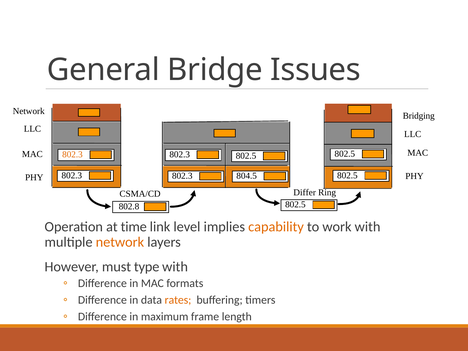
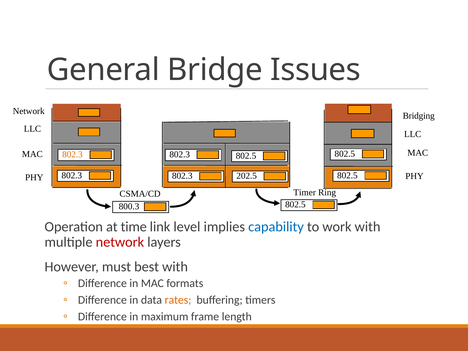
804.5: 804.5 -> 202.5 (247, 176)
Differ: Differ -> Timer (305, 193)
802.8: 802.8 -> 800.3 (129, 207)
capability colour: orange -> blue (276, 227)
network colour: orange -> red (120, 242)
type: type -> best (147, 267)
